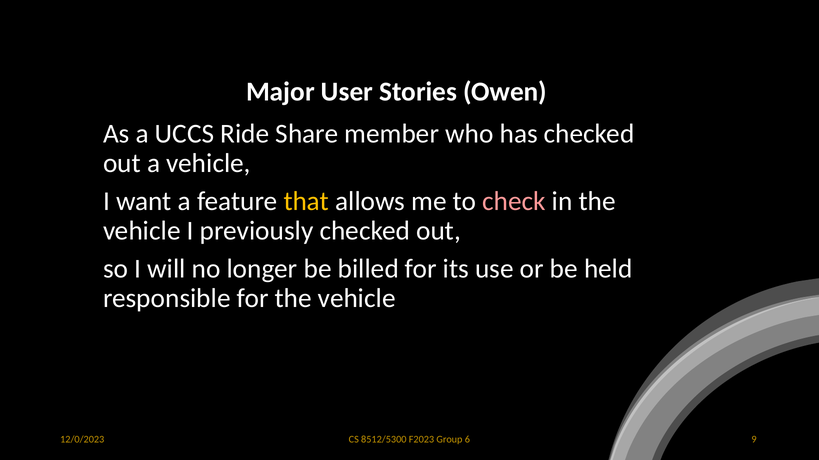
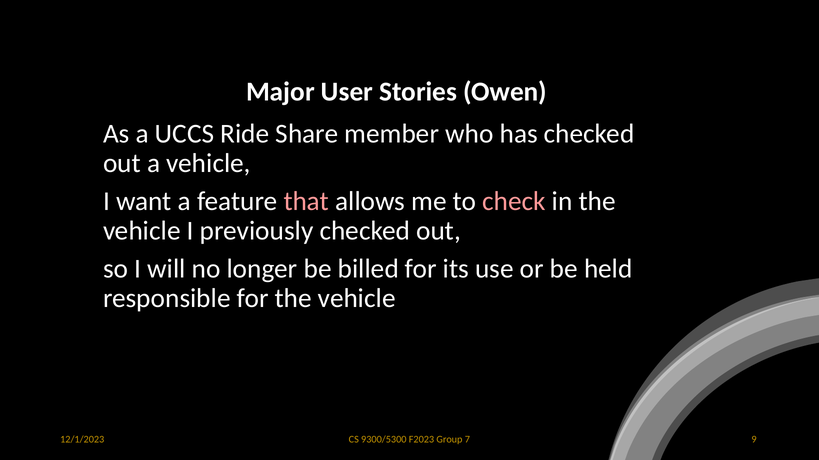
that colour: yellow -> pink (306, 202)
12/0/2023: 12/0/2023 -> 12/1/2023 (82, 440)
8512/5300: 8512/5300 -> 9300/5300 (384, 440)
6: 6 -> 7 (467, 440)
